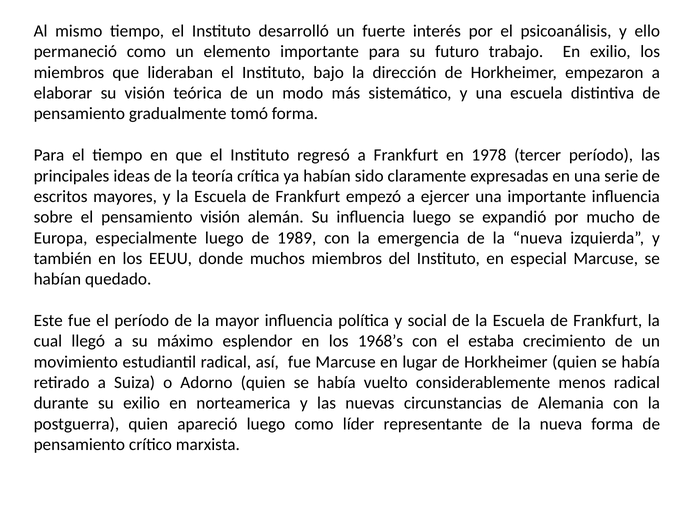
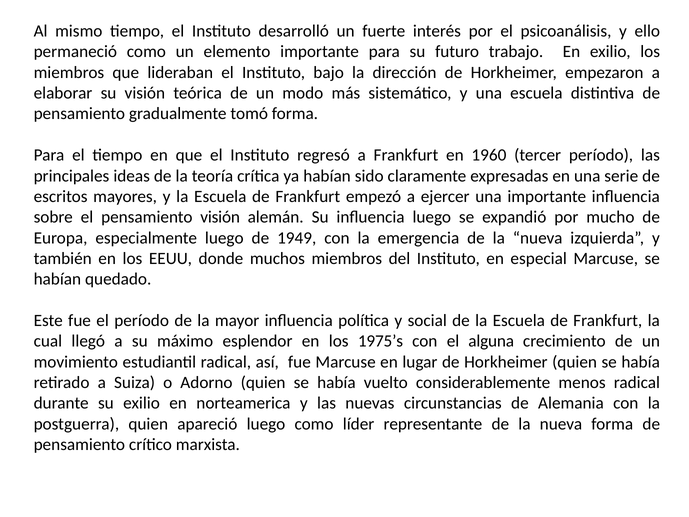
1978: 1978 -> 1960 (489, 155)
1989: 1989 -> 1949 (297, 238)
1968’s: 1968’s -> 1975’s (380, 341)
estaba: estaba -> alguna (491, 341)
